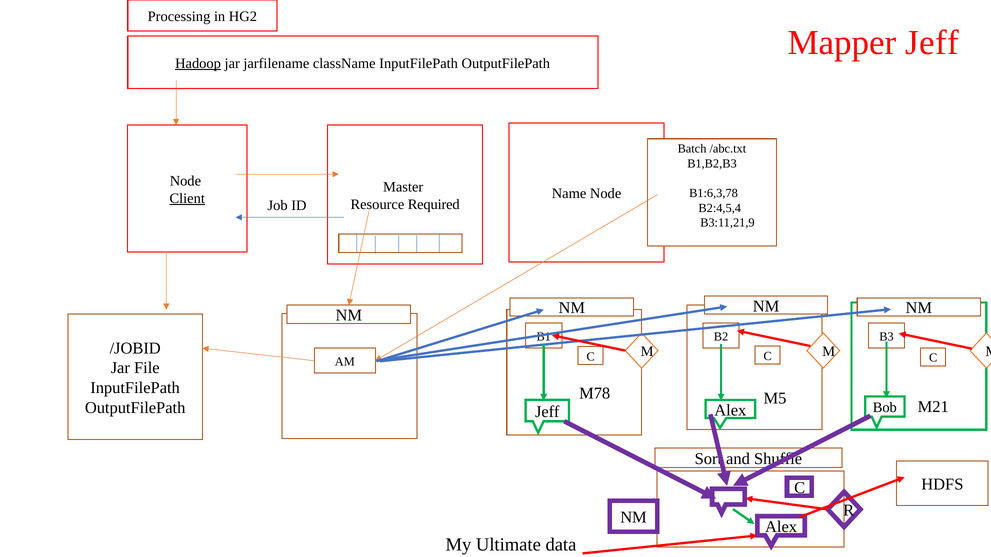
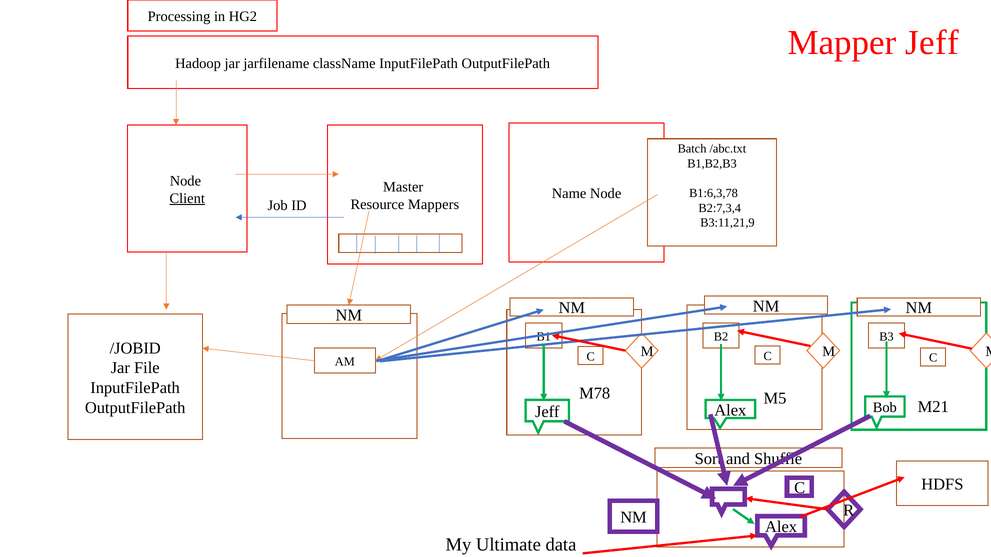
Hadoop underline: present -> none (198, 63)
Required: Required -> Mappers (434, 204)
B2:4,5,4: B2:4,5,4 -> B2:7,3,4 (720, 208)
